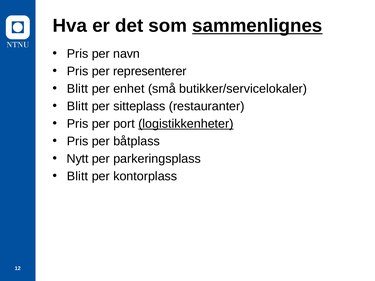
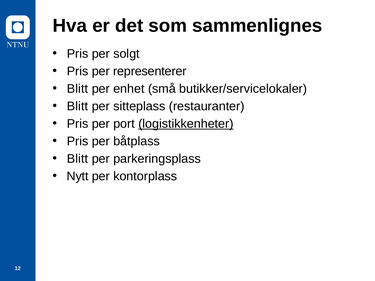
sammenlignes underline: present -> none (257, 26)
navn: navn -> solgt (126, 54)
Nytt: Nytt -> Blitt (77, 159)
Blitt: Blitt -> Nytt (78, 176)
